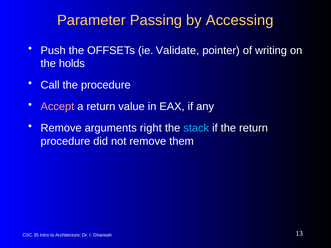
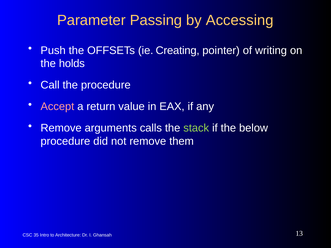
Validate: Validate -> Creating (178, 50)
right: right -> calls (151, 128)
stack colour: light blue -> light green (196, 128)
the return: return -> below (254, 128)
